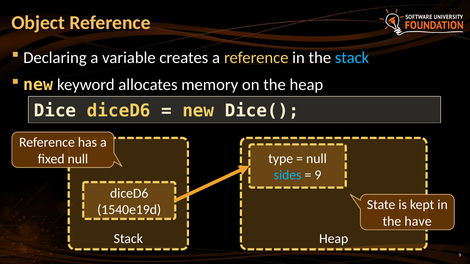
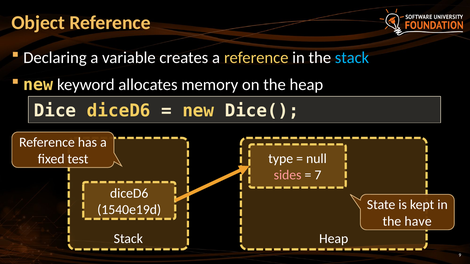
fixed null: null -> test (78, 159)
sides colour: light blue -> pink (288, 175)
9: 9 -> 7 (318, 175)
